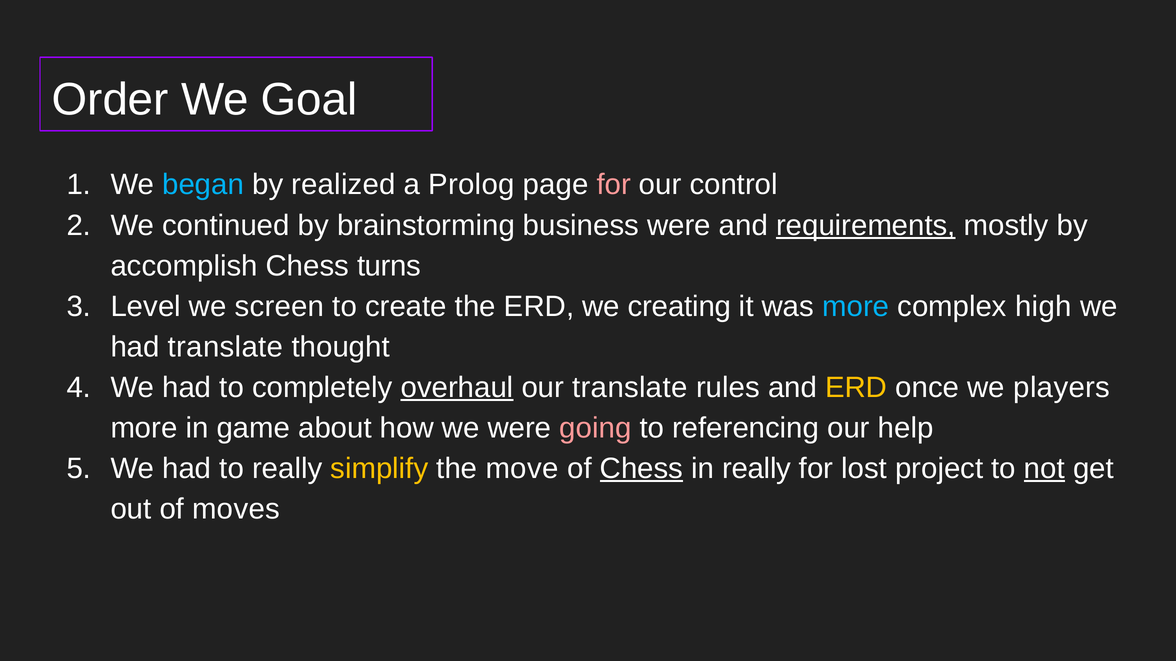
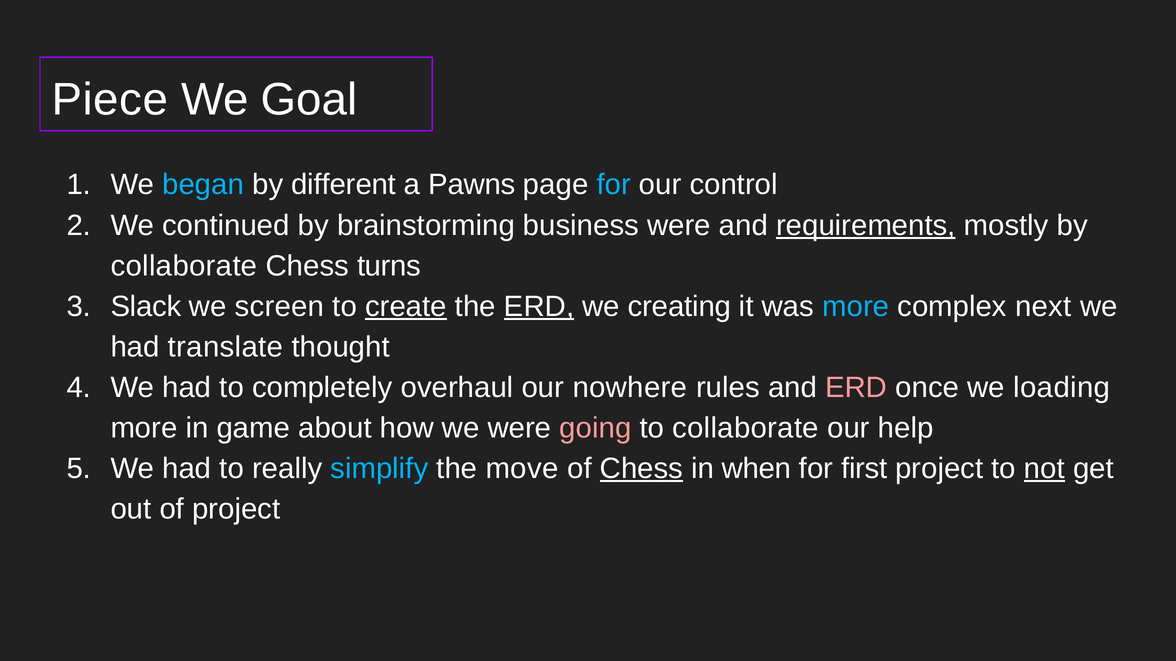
Order: Order -> Piece (110, 100)
realized: realized -> different (344, 185)
Prolog: Prolog -> Pawns (472, 185)
for colour: pink -> light blue (614, 185)
accomplish: accomplish -> collaborate (184, 266)
Level: Level -> Slack (146, 307)
create underline: none -> present (406, 307)
ERD underline: none -> present (539, 307)
high: high -> next (1043, 307)
overhaul underline: present -> none (457, 388)
our translate: translate -> nowhere (630, 388)
ERD colour: yellow -> pink (856, 388)
players: players -> loading (1062, 388)
to referencing: referencing -> collaborate (746, 428)
simplify colour: yellow -> light blue (379, 469)
in really: really -> when (757, 469)
lost: lost -> first (864, 469)
of moves: moves -> project (236, 509)
